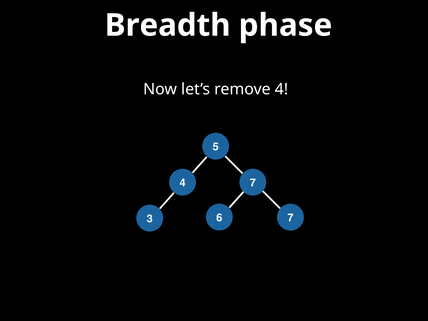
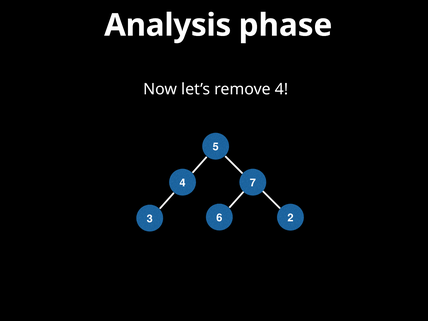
Breadth: Breadth -> Analysis (168, 25)
7: 7 -> 2 (290, 218)
